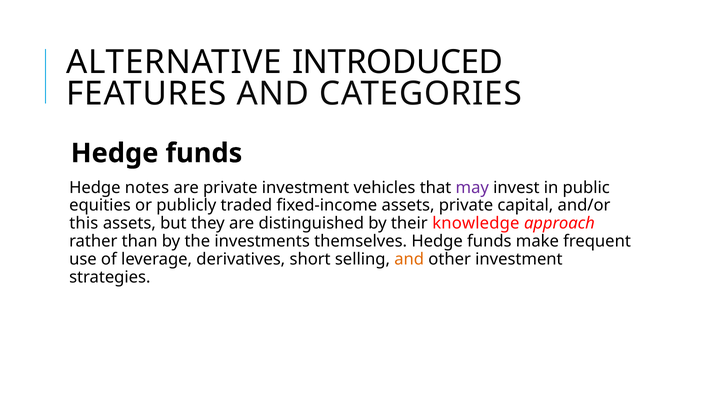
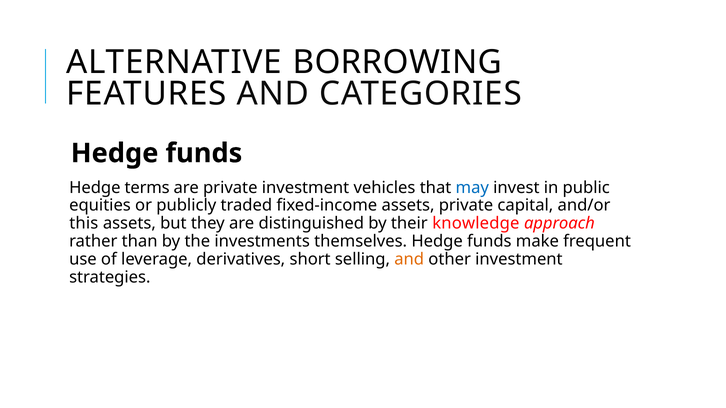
INTRODUCED: INTRODUCED -> BORROWING (397, 62)
notes: notes -> terms (147, 188)
may colour: purple -> blue (472, 188)
